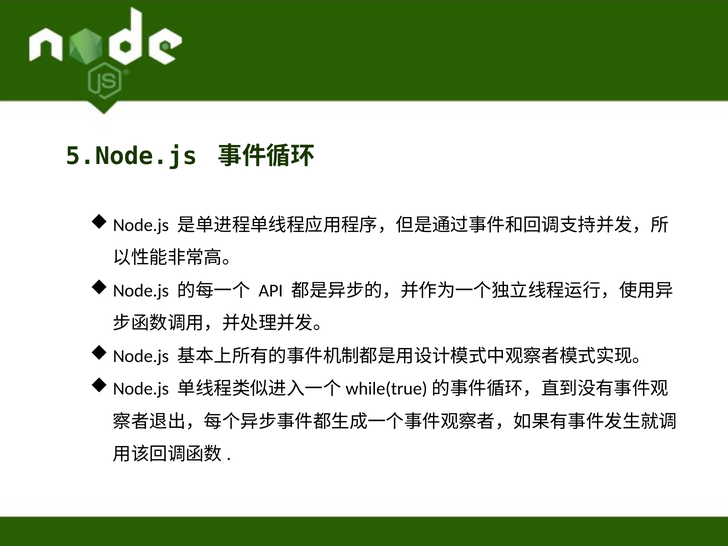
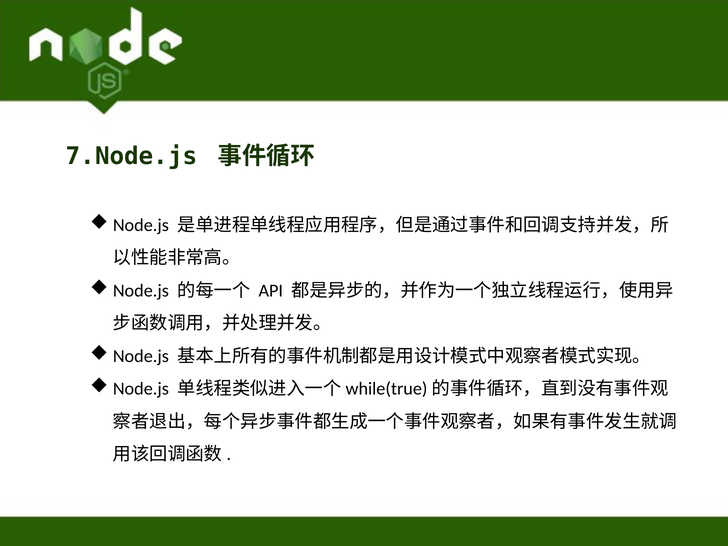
5.Node.js: 5.Node.js -> 7.Node.js (132, 156)
